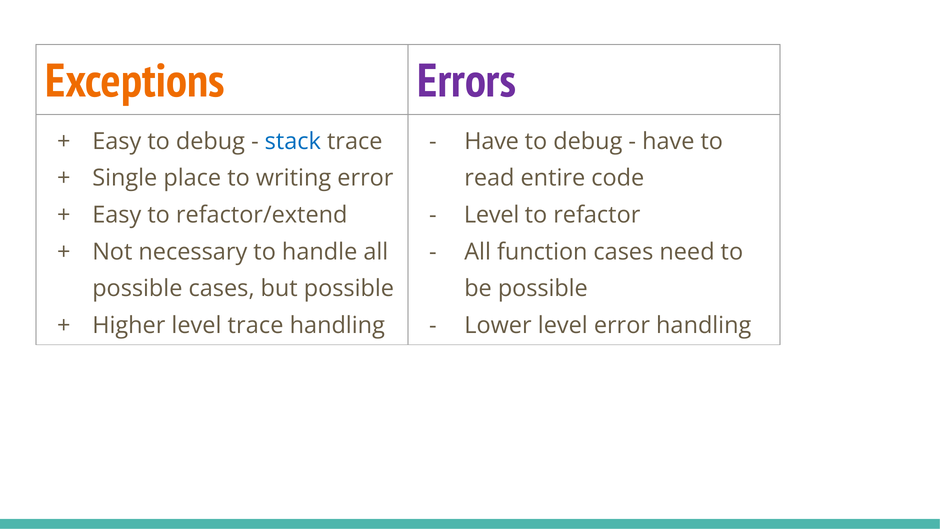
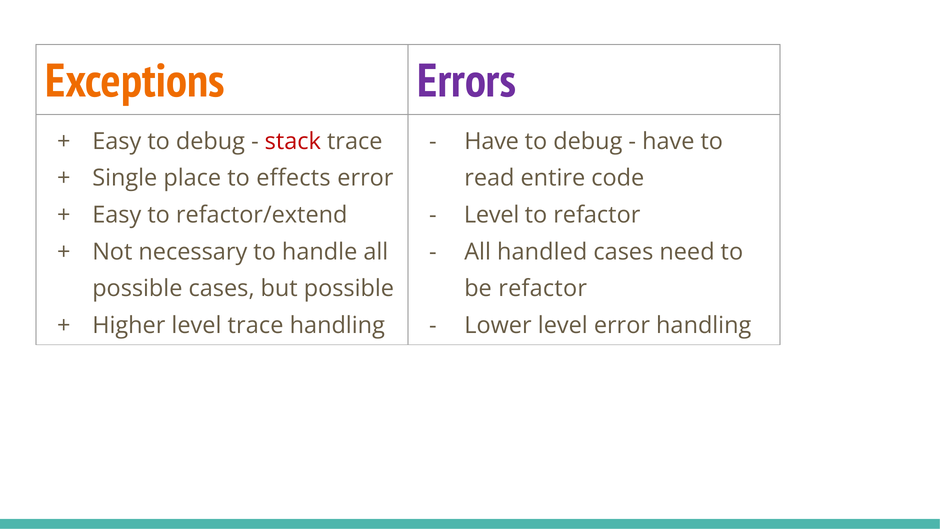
stack colour: blue -> red (293, 141)
writing: writing -> effects (293, 178)
function: function -> handled (542, 252)
be possible: possible -> refactor (543, 288)
